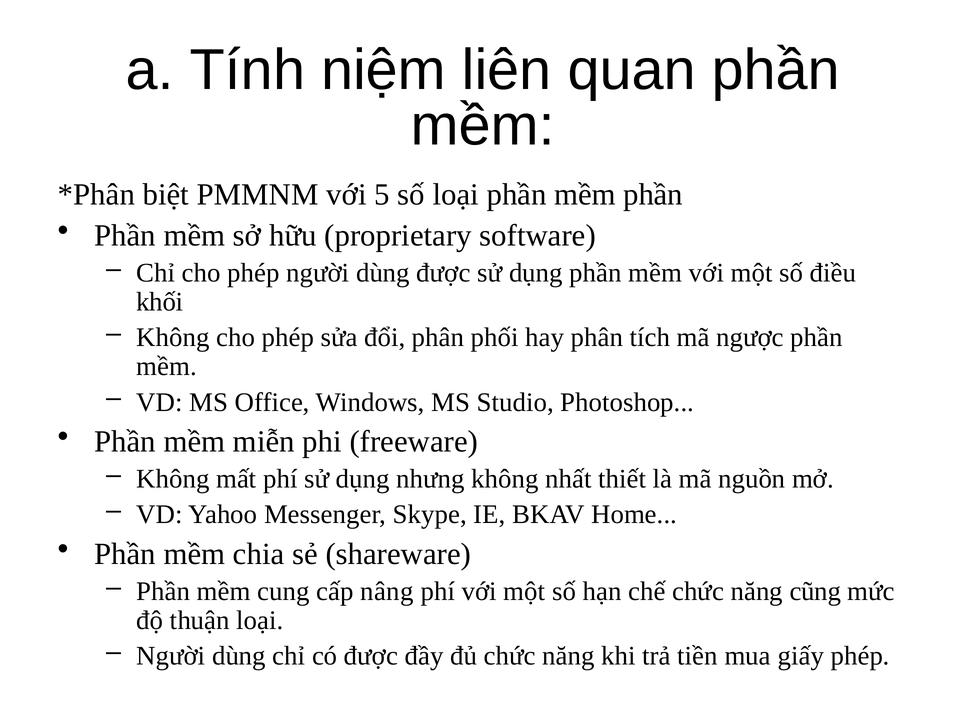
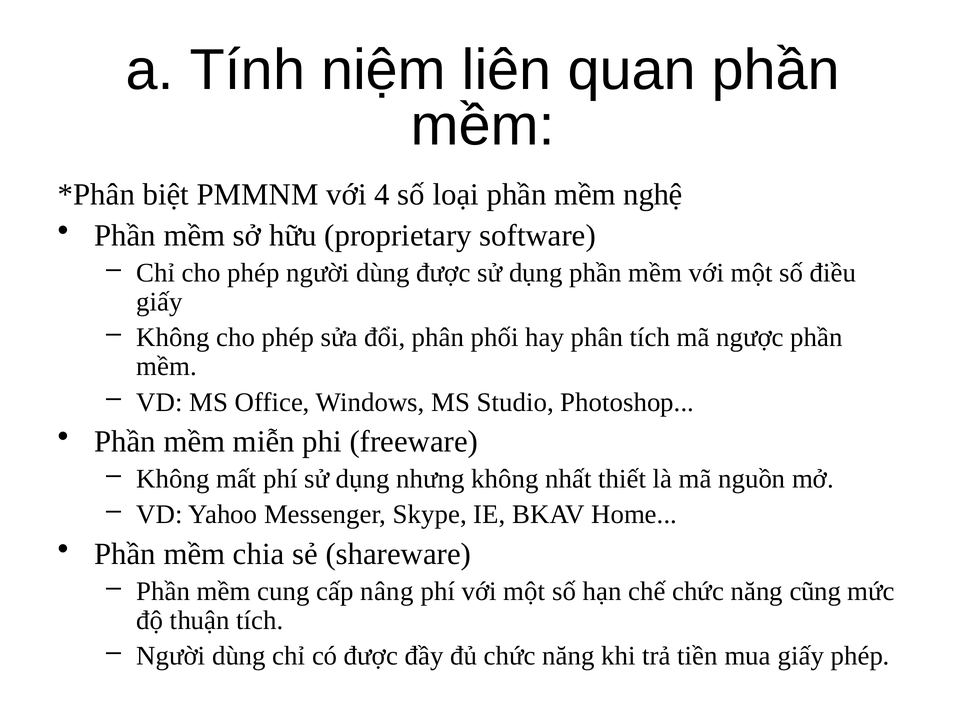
5: 5 -> 4 (382, 195)
mềm phần: phần -> nghệ (653, 195)
khối: khối -> giấy (160, 302)
thuận loại: loại -> tích (260, 621)
